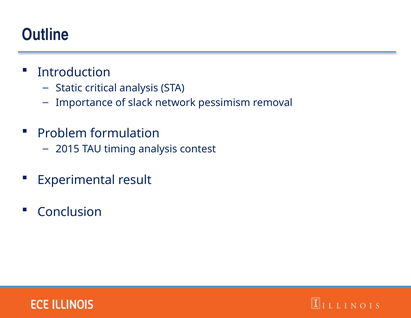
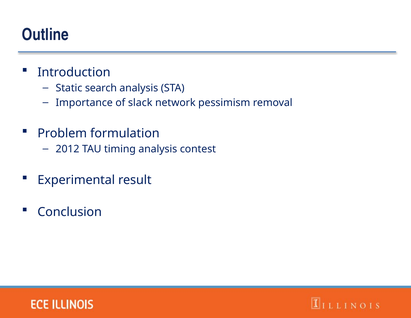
critical: critical -> search (101, 88)
2015: 2015 -> 2012 (68, 149)
